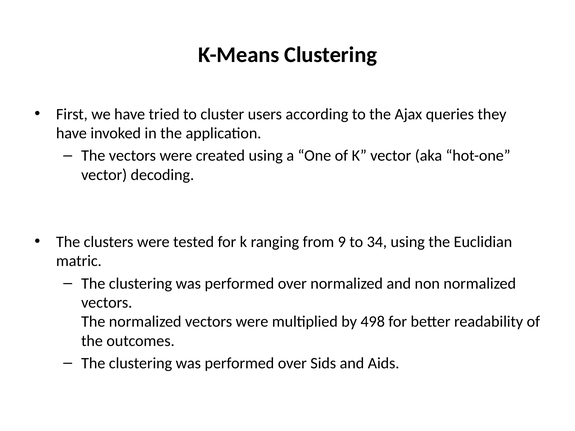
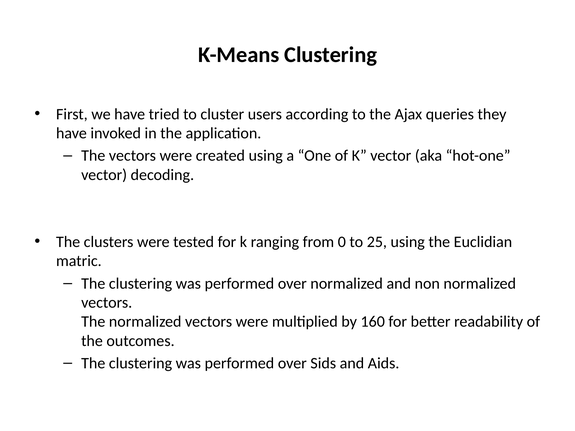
9: 9 -> 0 (342, 242)
34: 34 -> 25 (377, 242)
498: 498 -> 160 (373, 322)
